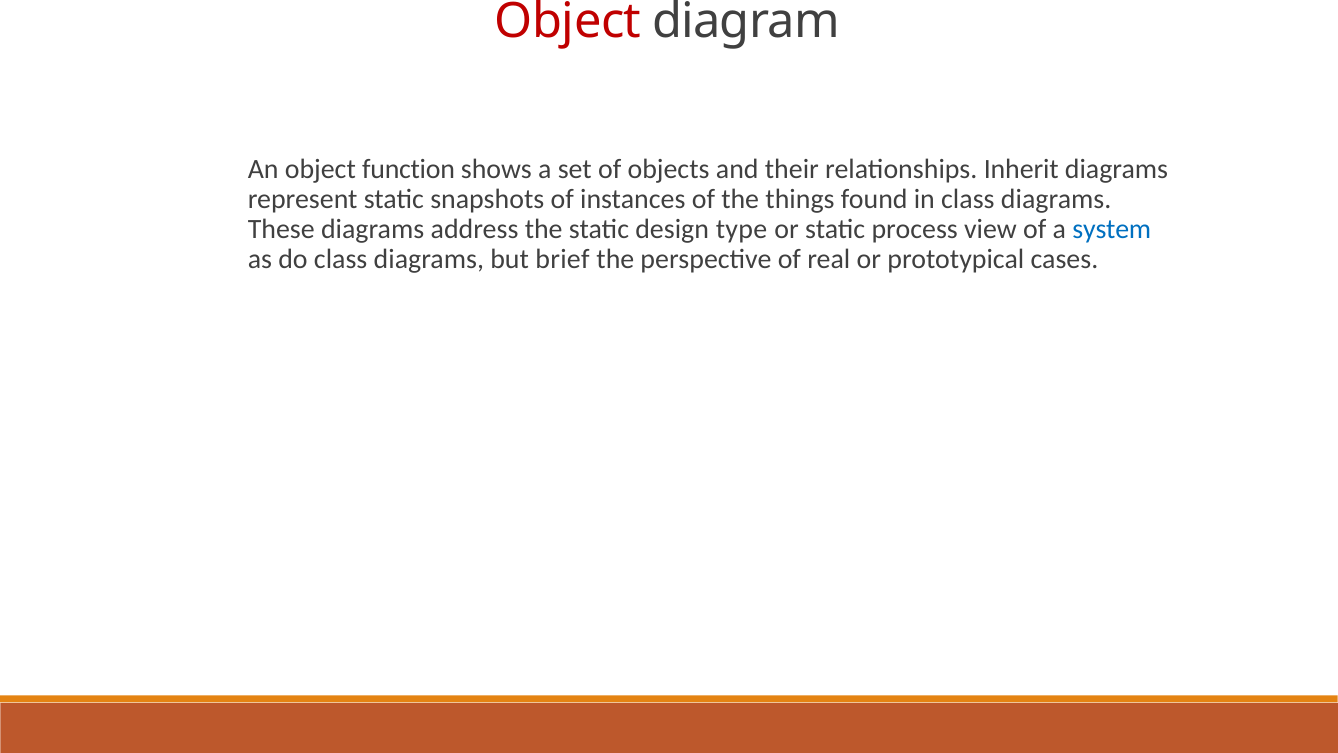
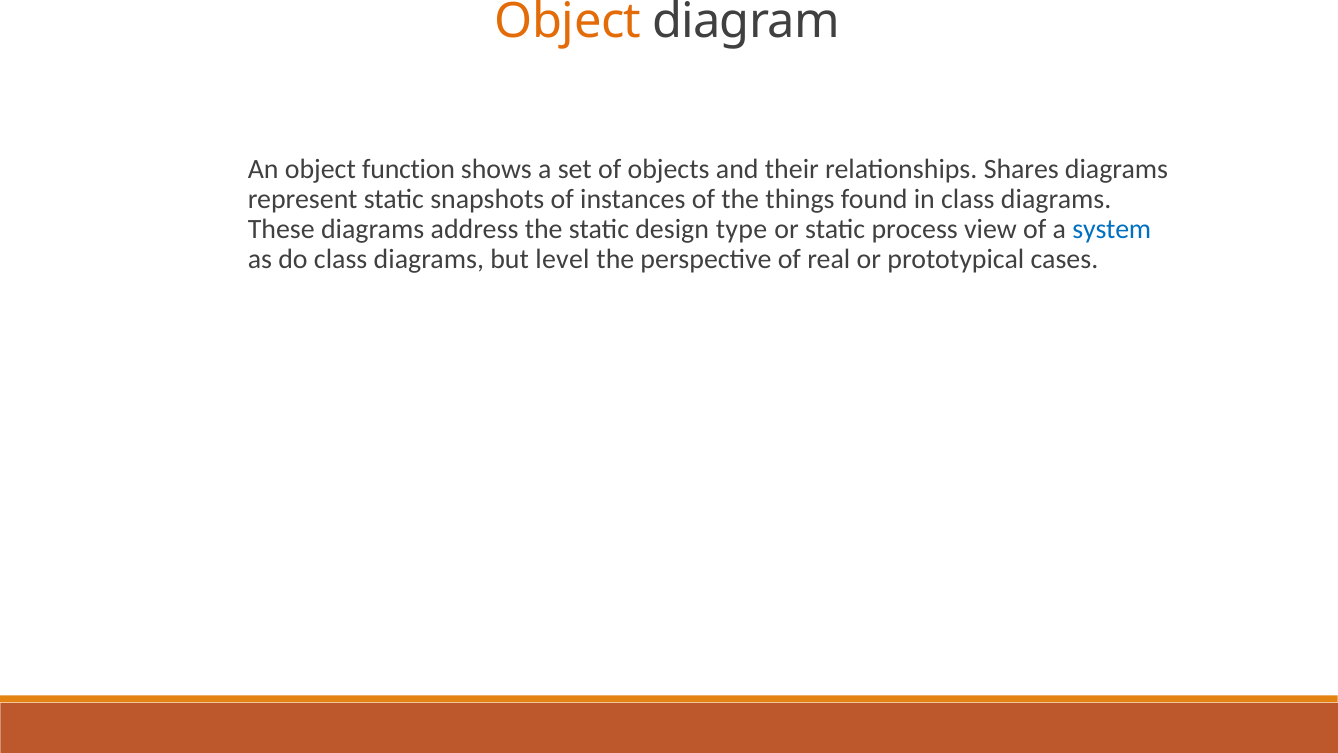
Object colour: red -> orange (568, 22)
Inherit: Inherit -> Shares (1021, 169)
brief: brief -> level (563, 259)
